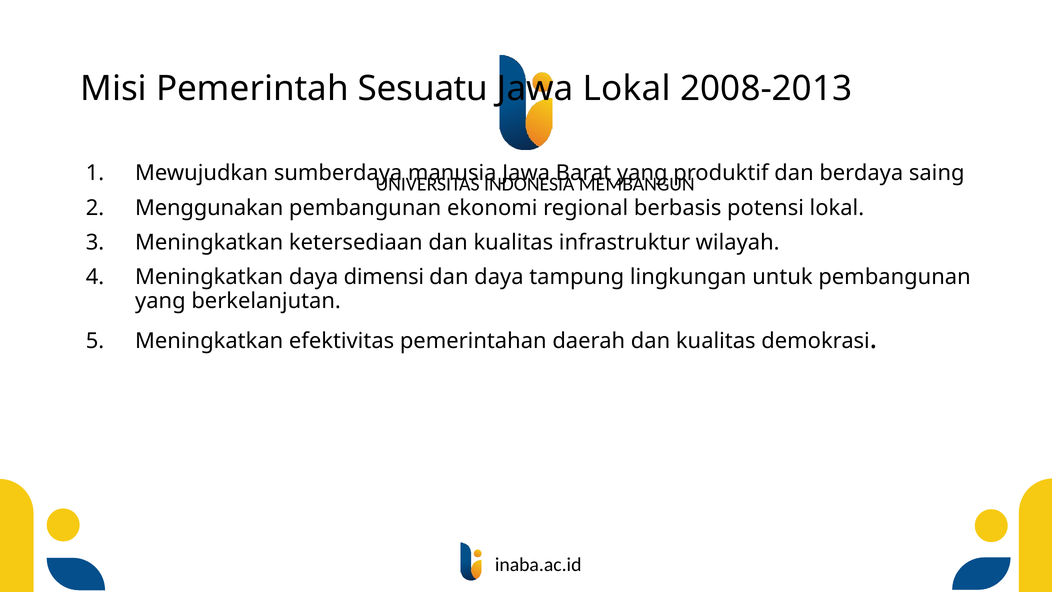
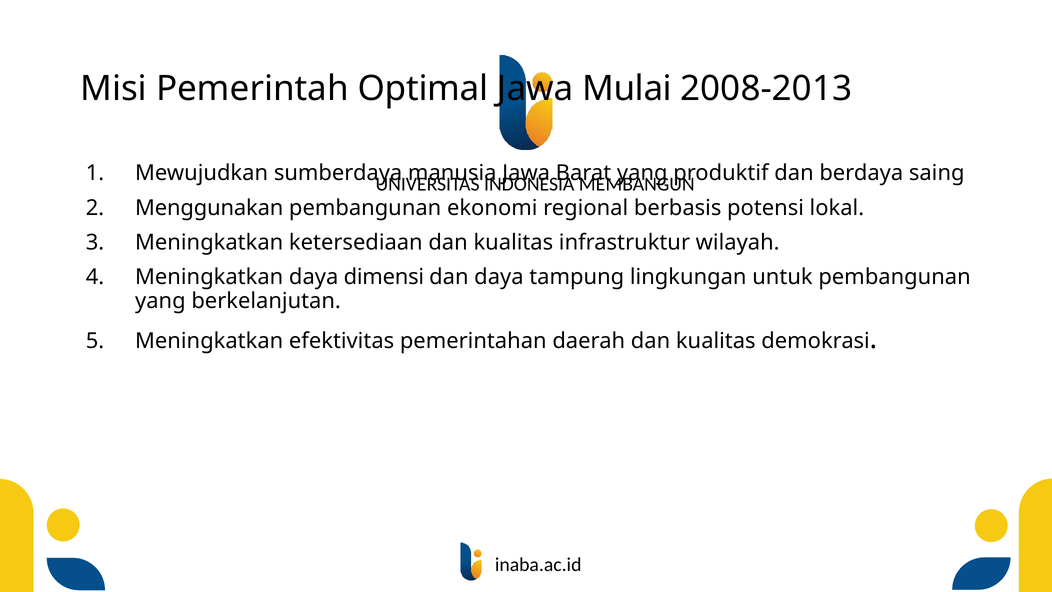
Sesuatu: Sesuatu -> Optimal (423, 88)
Jawa Lokal: Lokal -> Mulai (627, 88)
